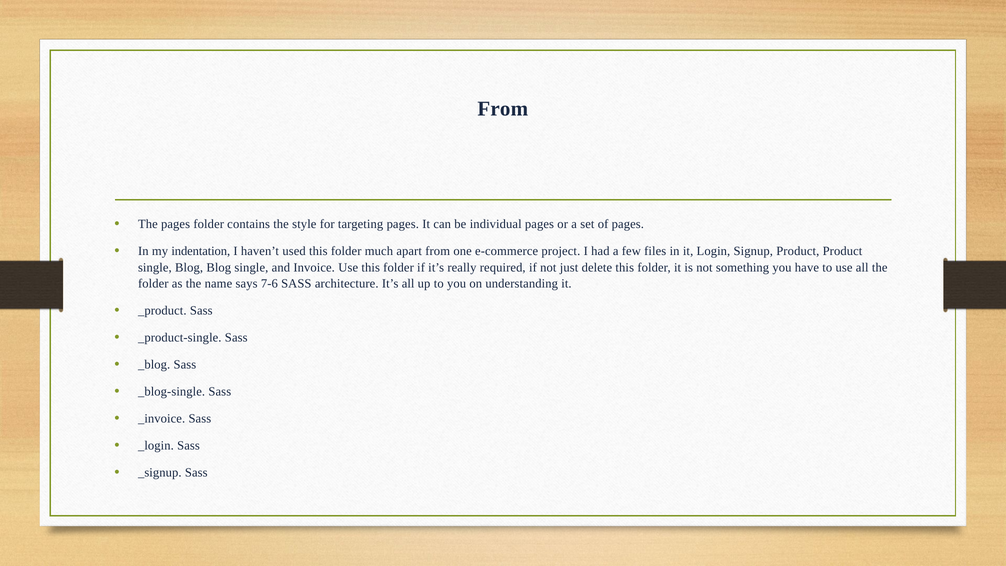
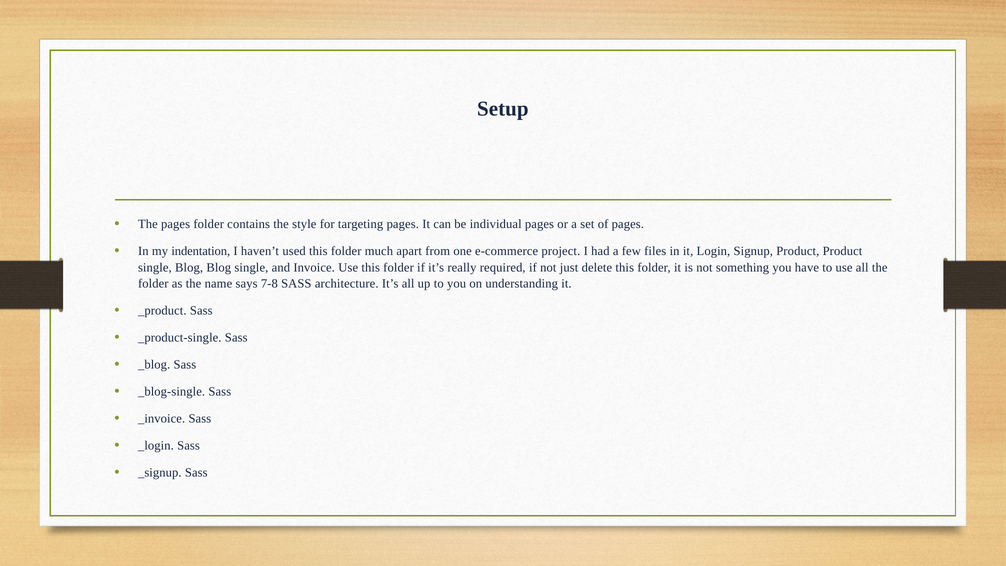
From: From -> Setup (503, 109)
7-6: 7-6 -> 7-8 (269, 284)
